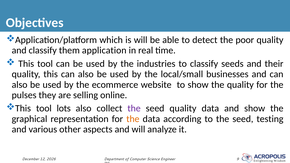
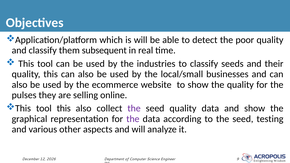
application: application -> subsequent (104, 50)
tool lots: lots -> this (64, 108)
the colour: orange -> purple (133, 119)
